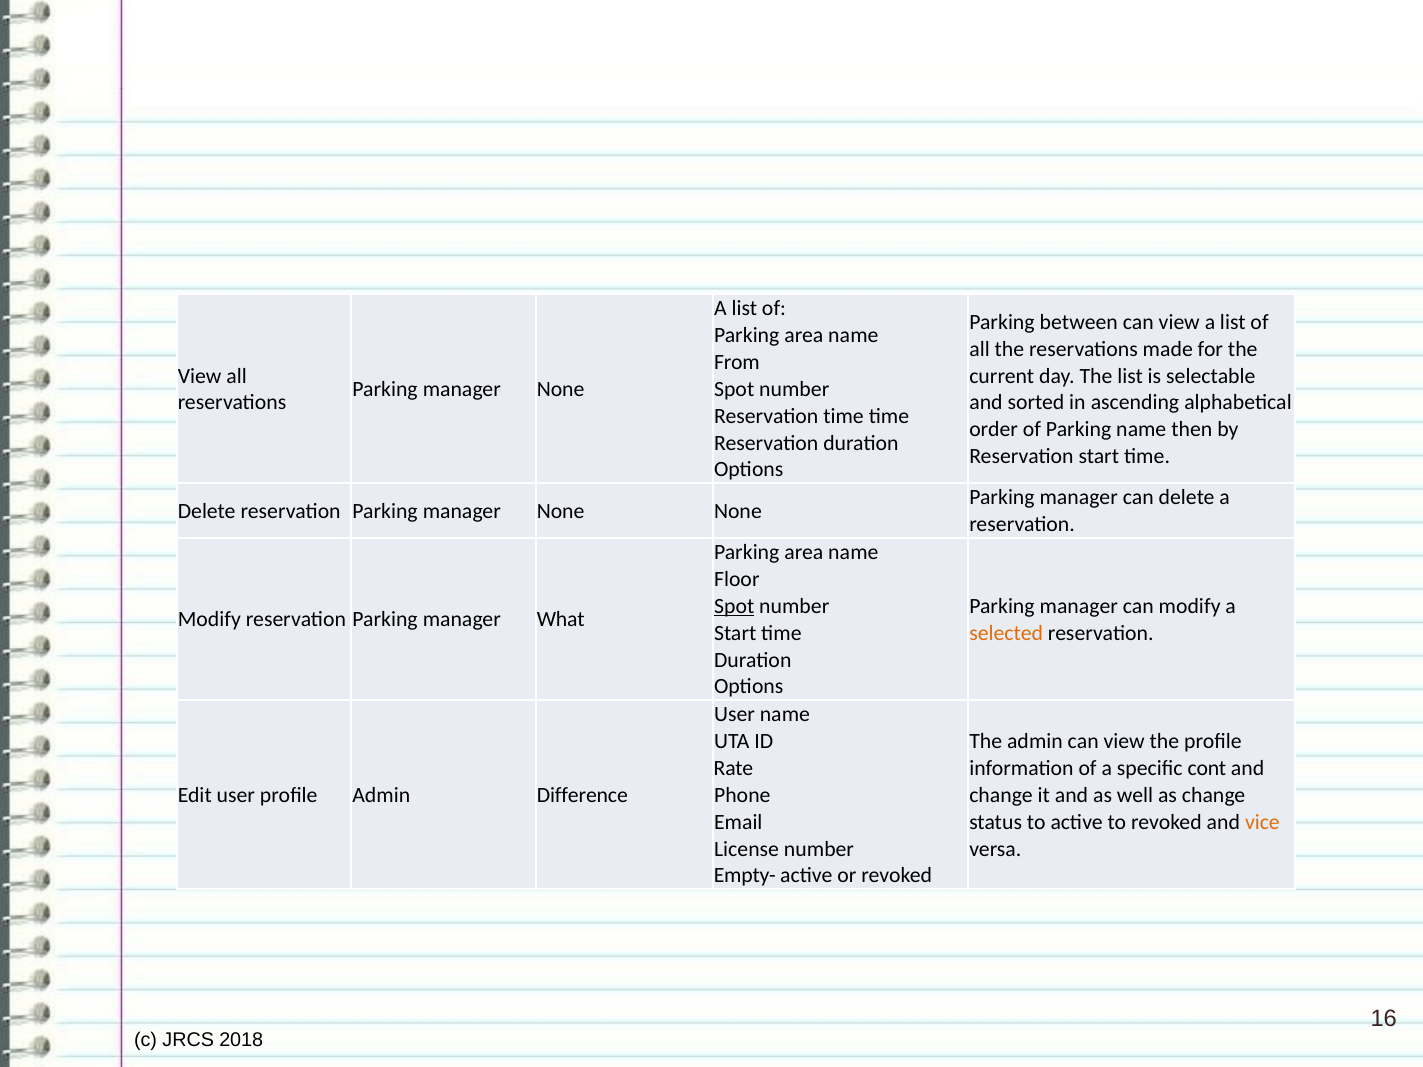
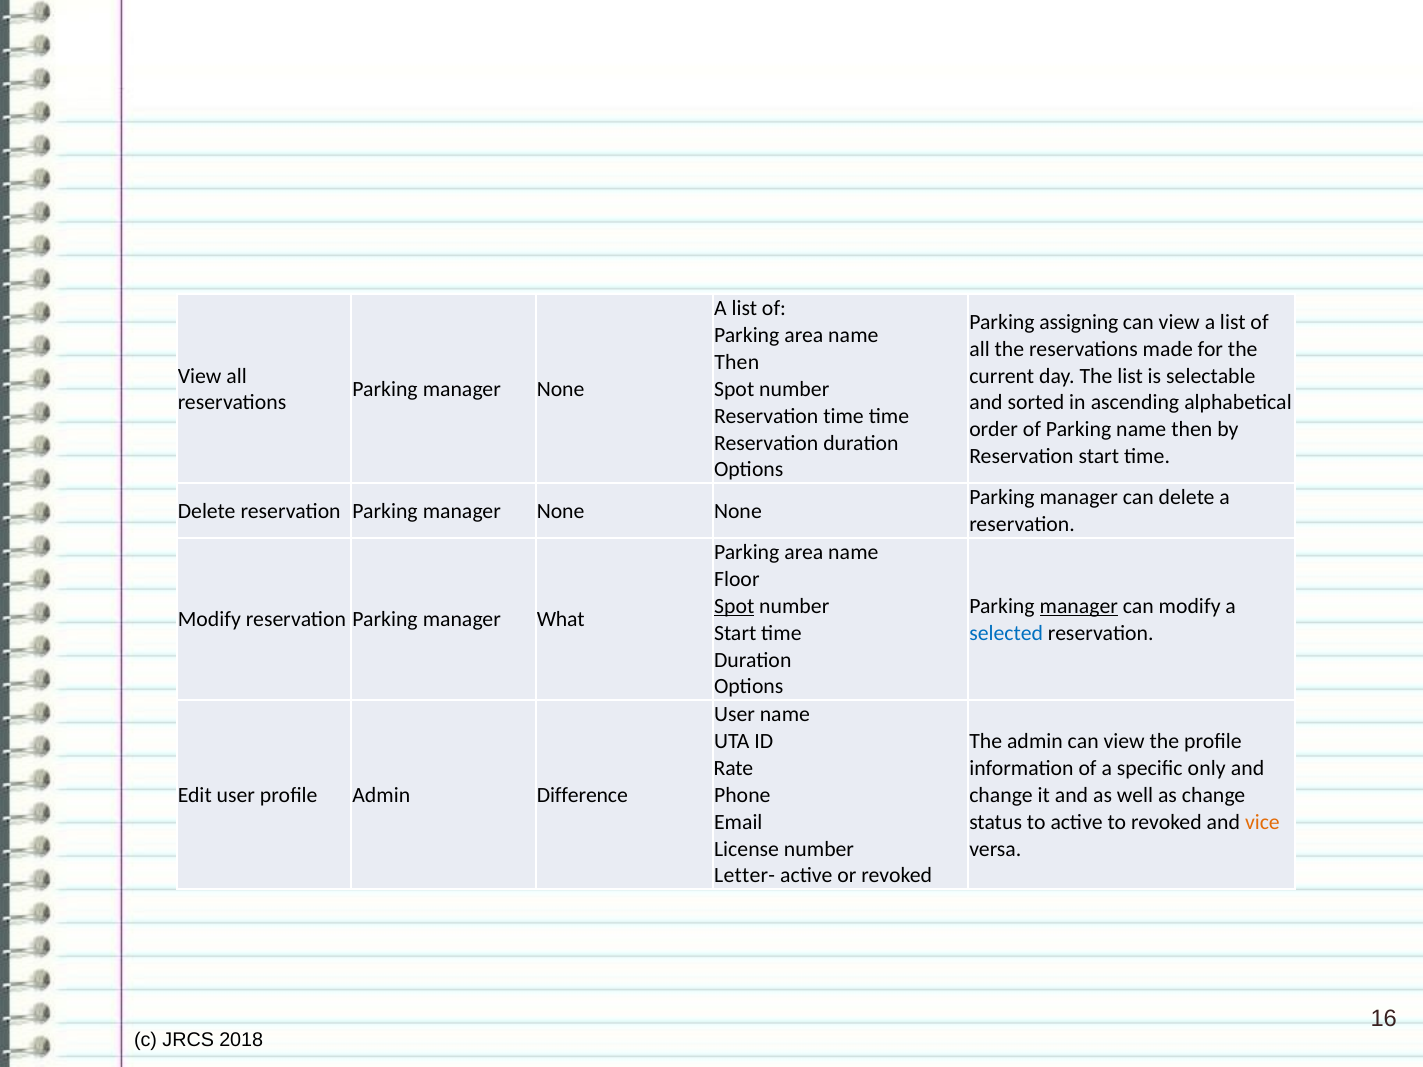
between: between -> assigning (1079, 322)
From: From -> Then (737, 363)
manager underline: none -> present (1079, 606)
selected colour: orange -> blue (1006, 633)
cont: cont -> only (1207, 769)
Empty-: Empty- -> Letter- (745, 876)
